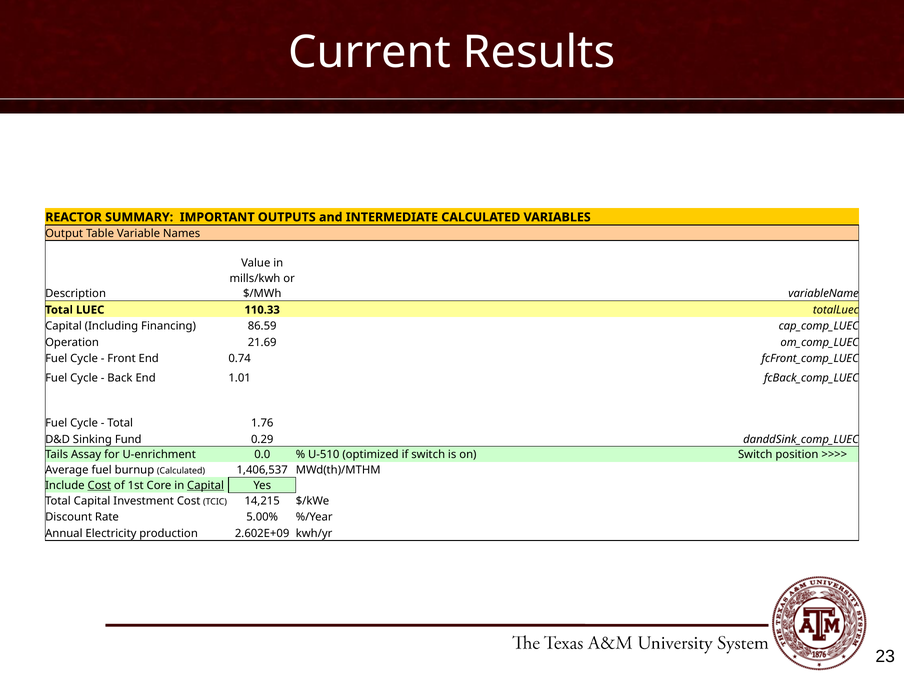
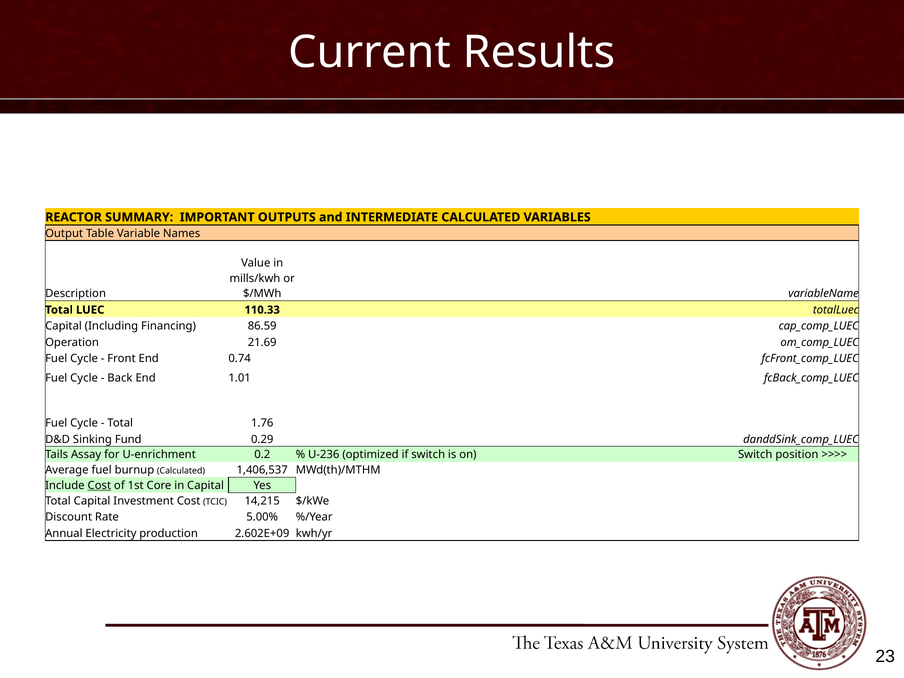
0.0: 0.0 -> 0.2 (262, 455)
U-510: U-510 -> U-236 (324, 455)
Capital underline: present -> none (206, 486)
